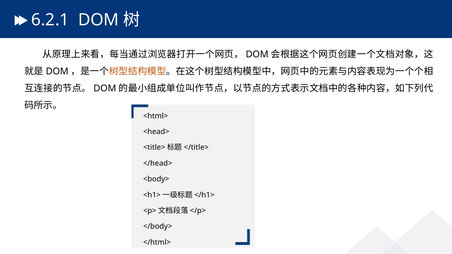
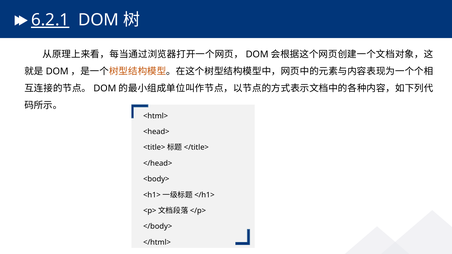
6.2.1 underline: none -> present (50, 20)
